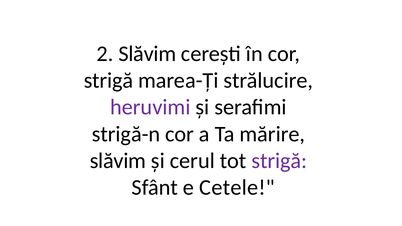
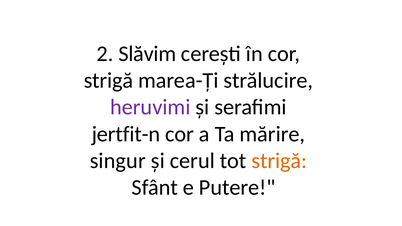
strigă-n: strigă-n -> jertfit-n (126, 134)
slăvim: slăvim -> singur (118, 161)
strigă colour: purple -> orange (279, 161)
Cetele: Cetele -> Putere (237, 188)
